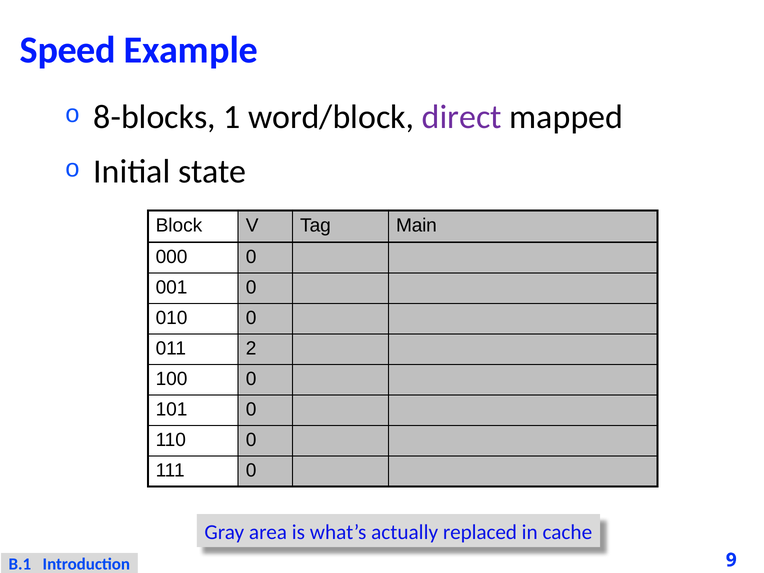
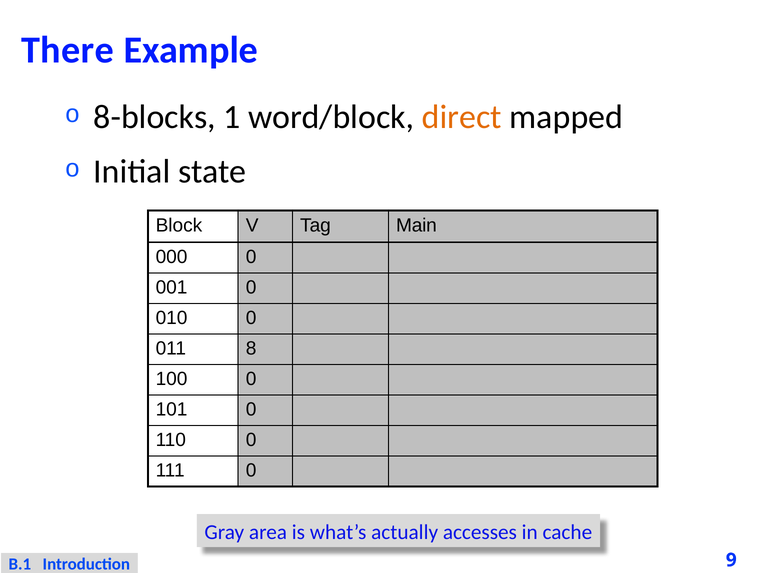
Speed: Speed -> There (67, 50)
direct colour: purple -> orange (462, 117)
2: 2 -> 8 (251, 349)
replaced: replaced -> accesses (480, 532)
